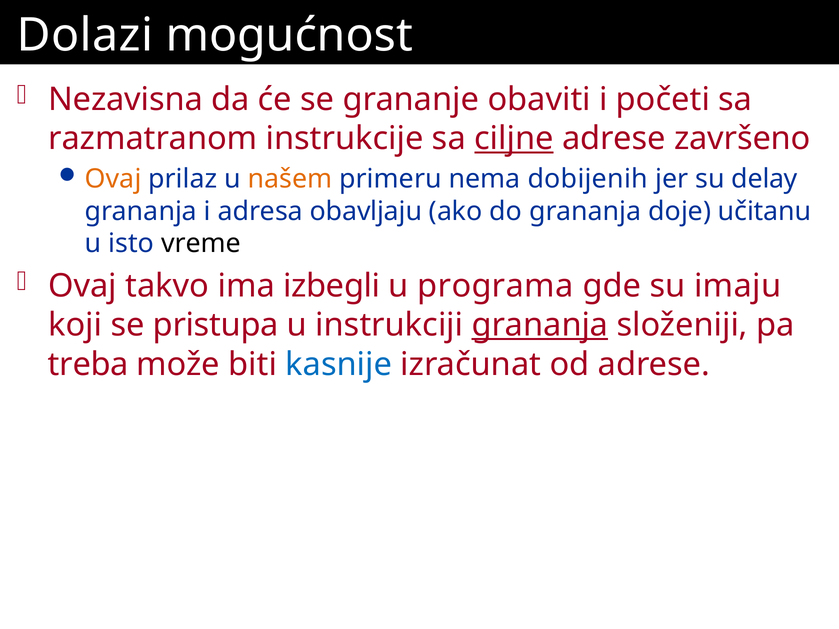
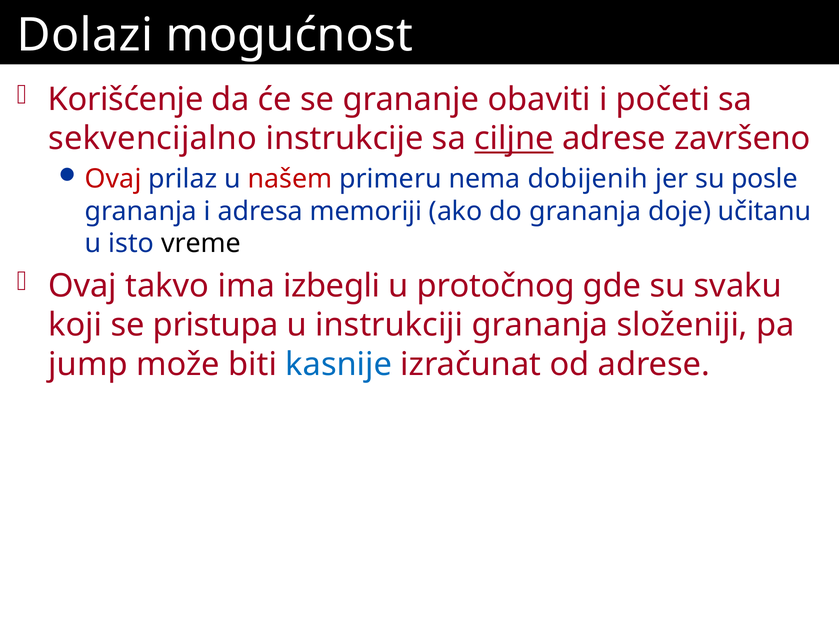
Nezavisna: Nezavisna -> Korišćenje (126, 99)
razmatranom: razmatranom -> sekvencijalno (153, 139)
Ovaj colour: orange -> red (113, 179)
našem colour: orange -> red (290, 179)
delay: delay -> posle (765, 179)
obavljaju: obavljaju -> memoriji (366, 211)
programa: programa -> protočnog (496, 286)
imaju: imaju -> svaku (738, 286)
grananja underline: present -> none (540, 325)
treba: treba -> jump (88, 364)
